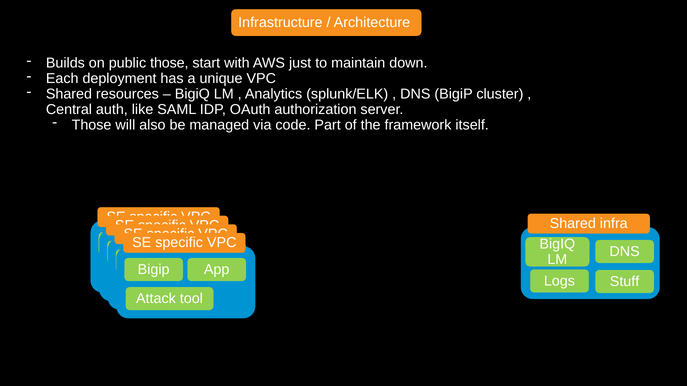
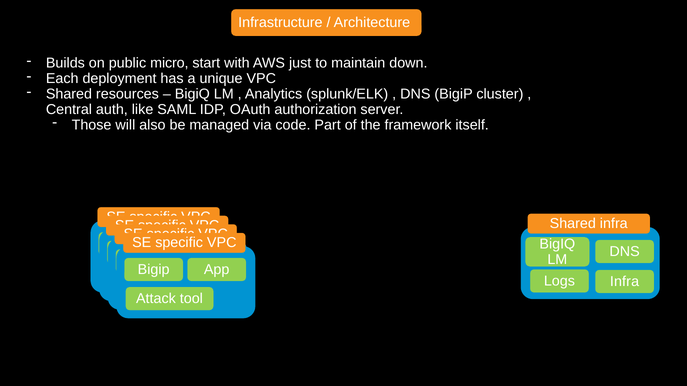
public those: those -> micro (169, 63)
Stuff: Stuff -> Infra (624, 282)
